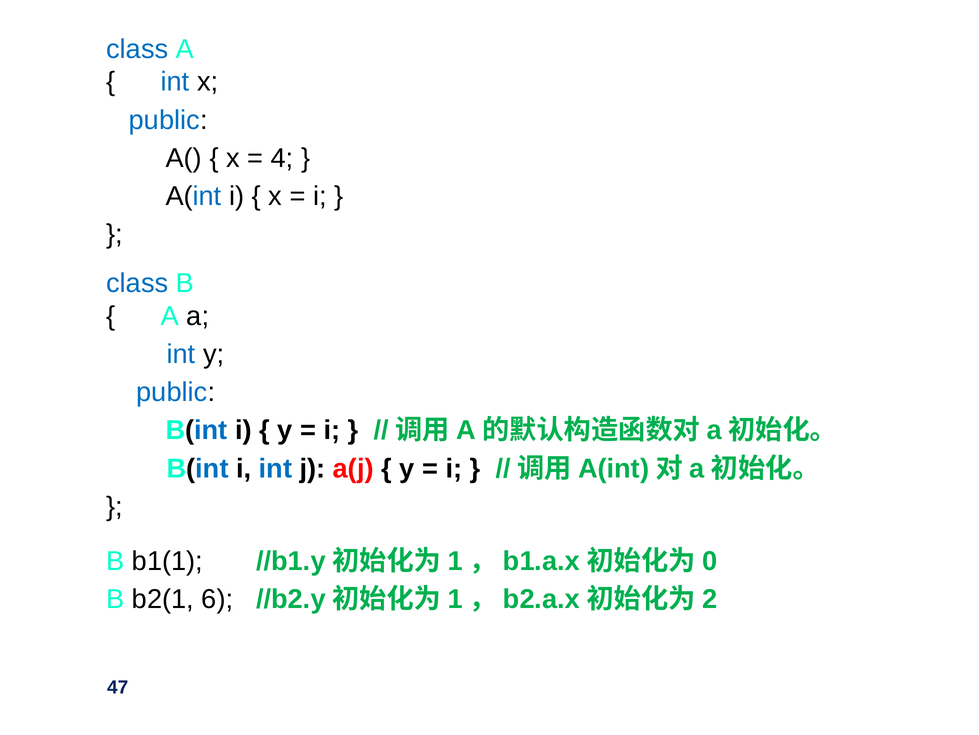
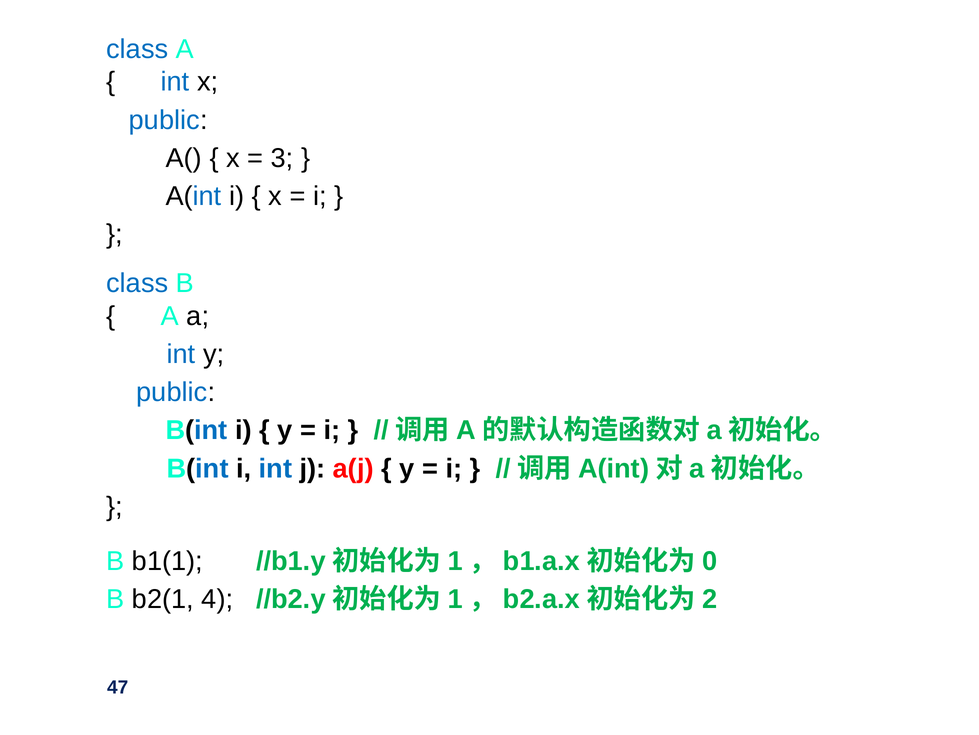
4: 4 -> 3 (282, 158)
6: 6 -> 4 (217, 599)
